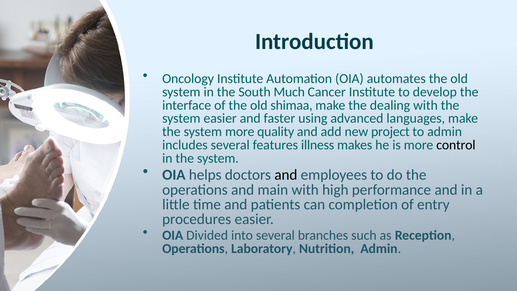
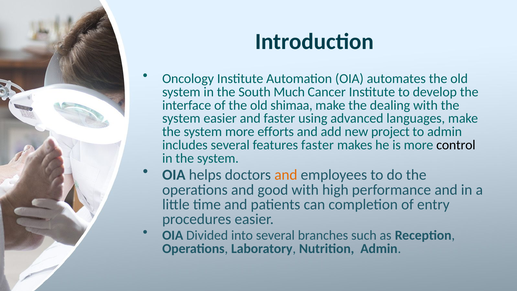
quality: quality -> efforts (276, 132)
features illness: illness -> faster (318, 145)
and colour: black -> orange (286, 175)
main: main -> good (273, 190)
